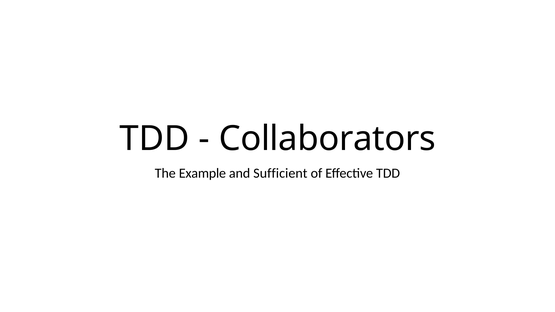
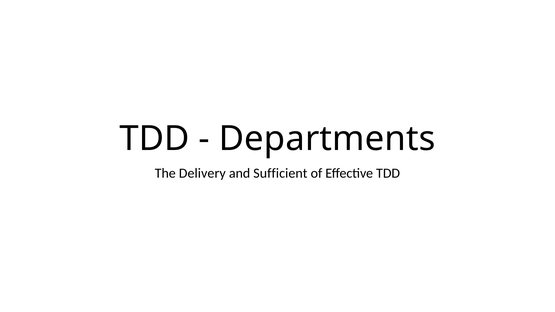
Collaborators: Collaborators -> Departments (327, 139)
Example: Example -> Delivery (202, 173)
